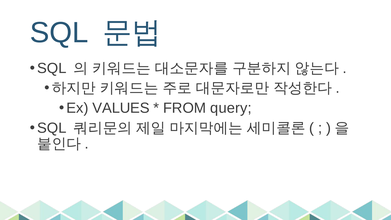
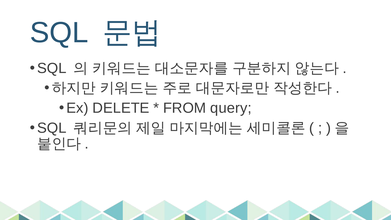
VALUES: VALUES -> DELETE (121, 108)
